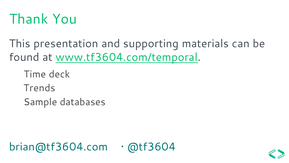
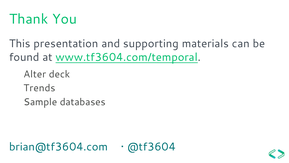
Time: Time -> Alter (35, 74)
